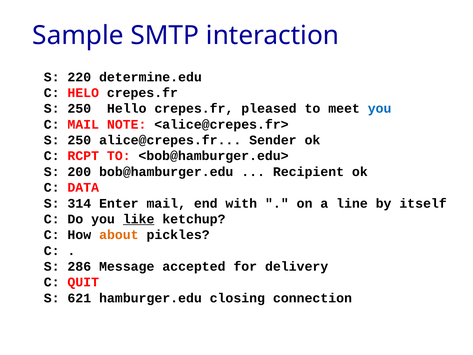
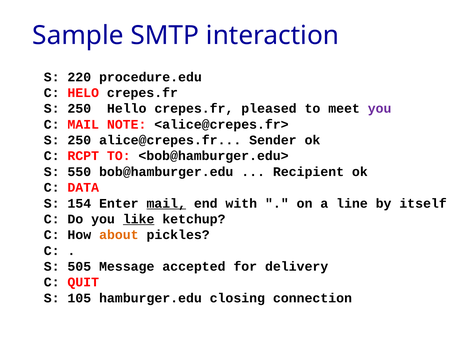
determine.edu: determine.edu -> procedure.edu (150, 77)
you colour: blue -> purple (380, 109)
200: 200 -> 550 (79, 172)
314: 314 -> 154 (79, 203)
mail underline: none -> present (166, 203)
286: 286 -> 505 (79, 266)
621: 621 -> 105 (79, 298)
